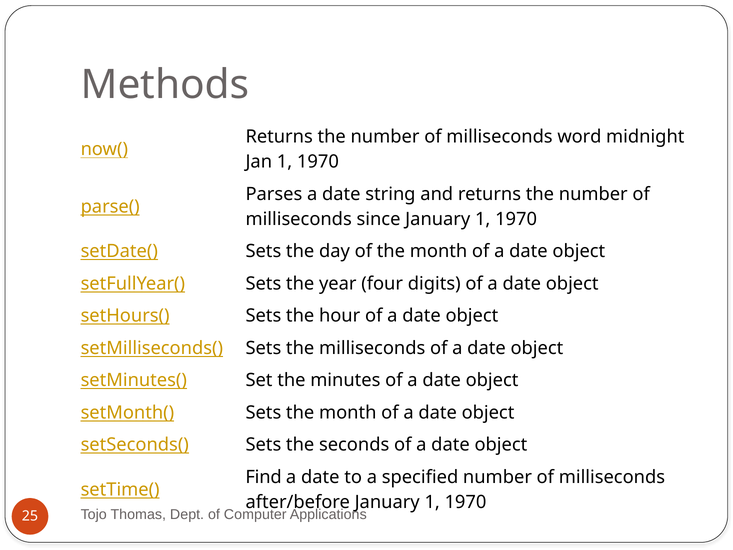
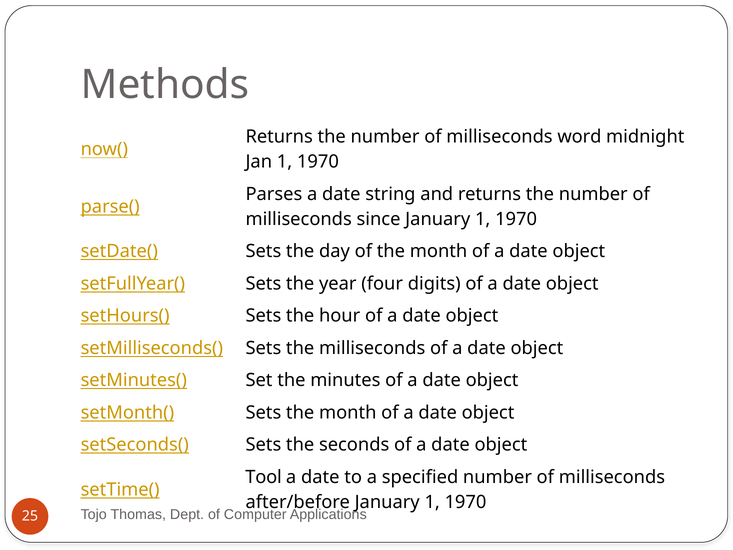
Find: Find -> Tool (264, 477)
